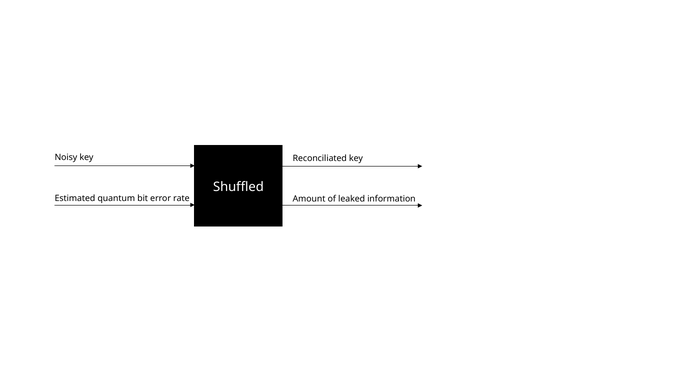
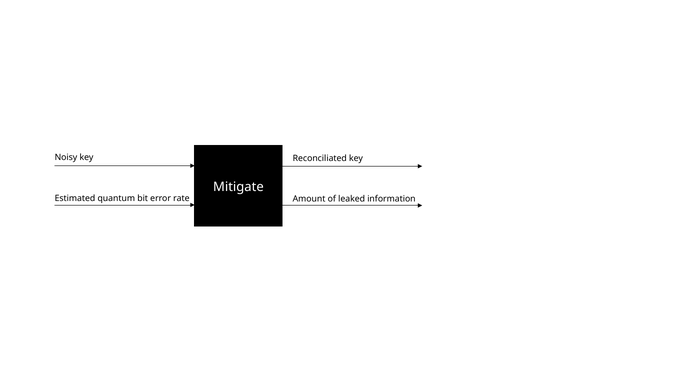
Shuffled: Shuffled -> Mitigate (238, 187)
